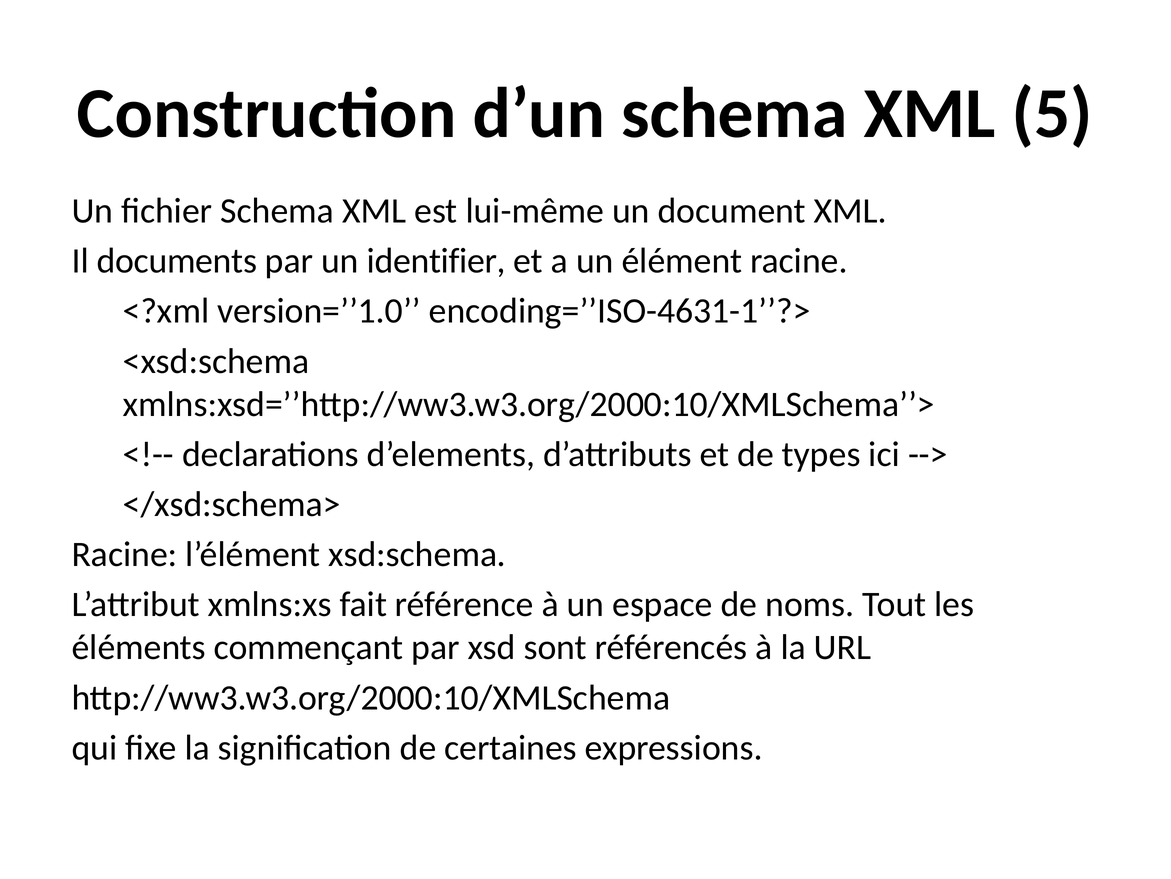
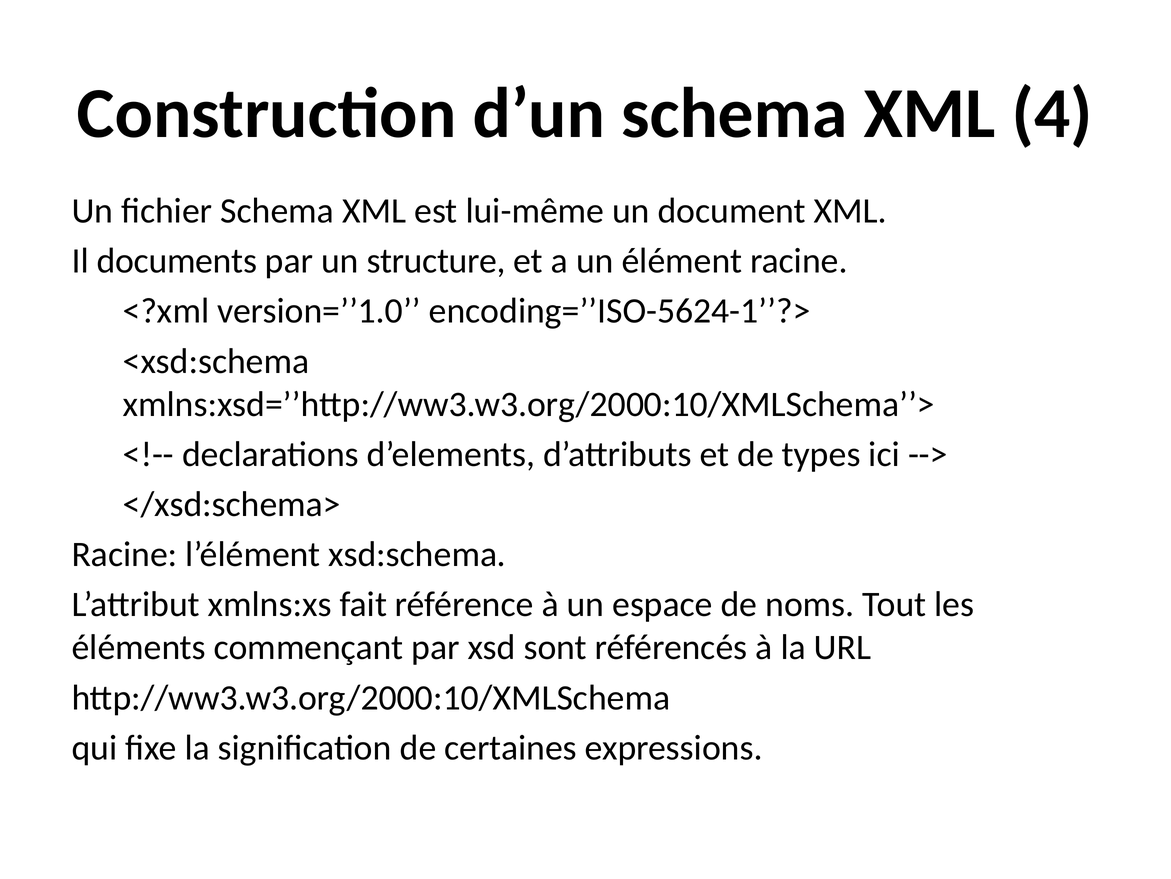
5: 5 -> 4 (1052, 113)
identifier: identifier -> structure (436, 261)
encoding=’’ISO-4631-1’’?>: encoding=’’ISO-4631-1’’?> -> encoding=’’ISO-5624-1’’?> (620, 311)
